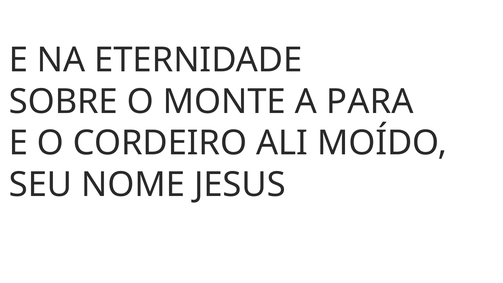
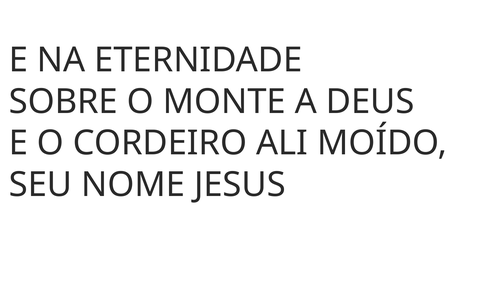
PARA: PARA -> DEUS (370, 102)
